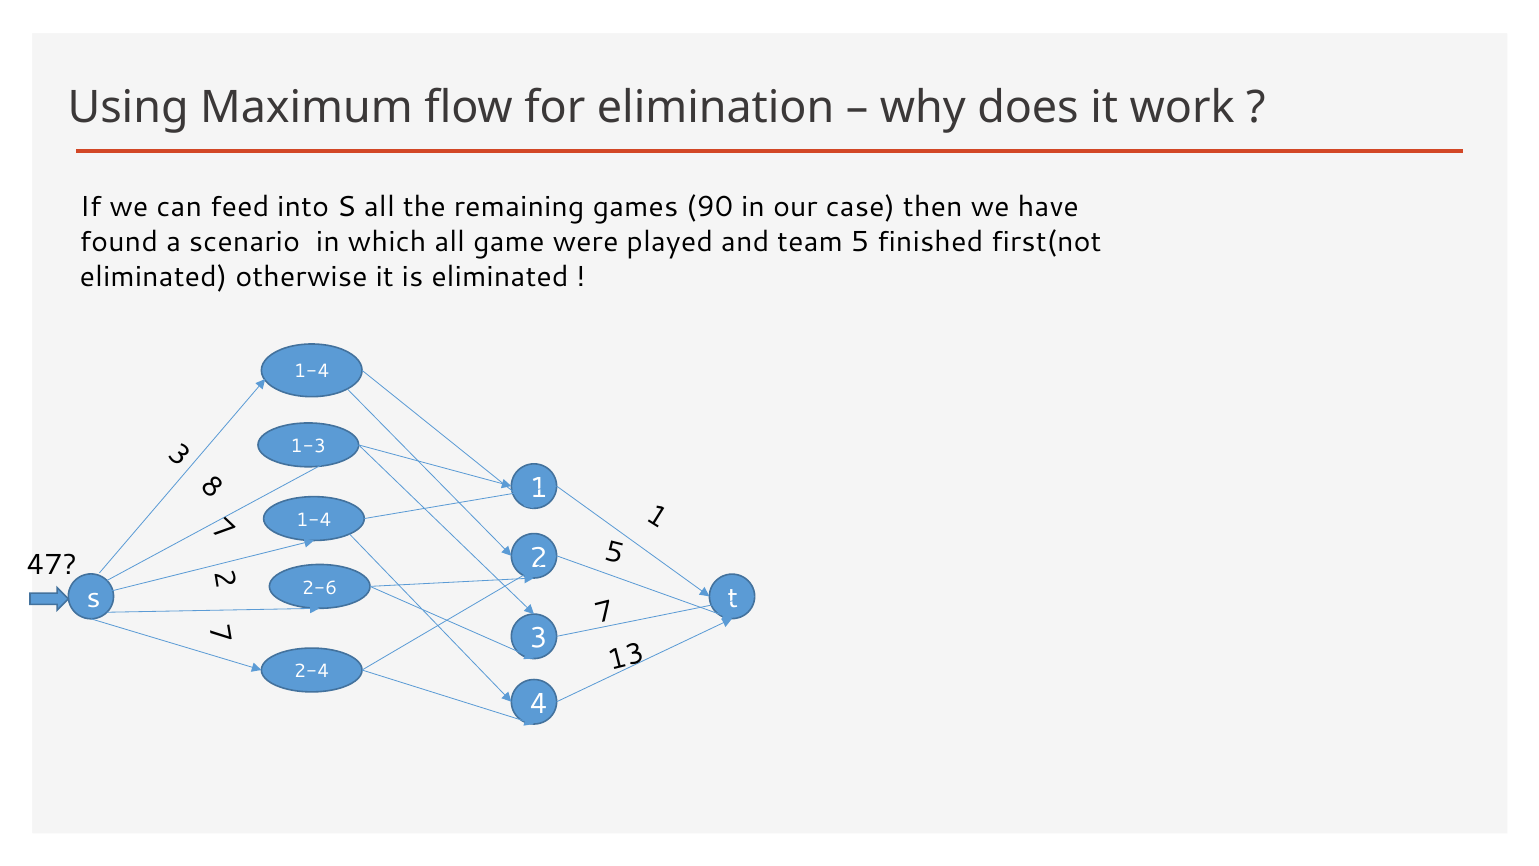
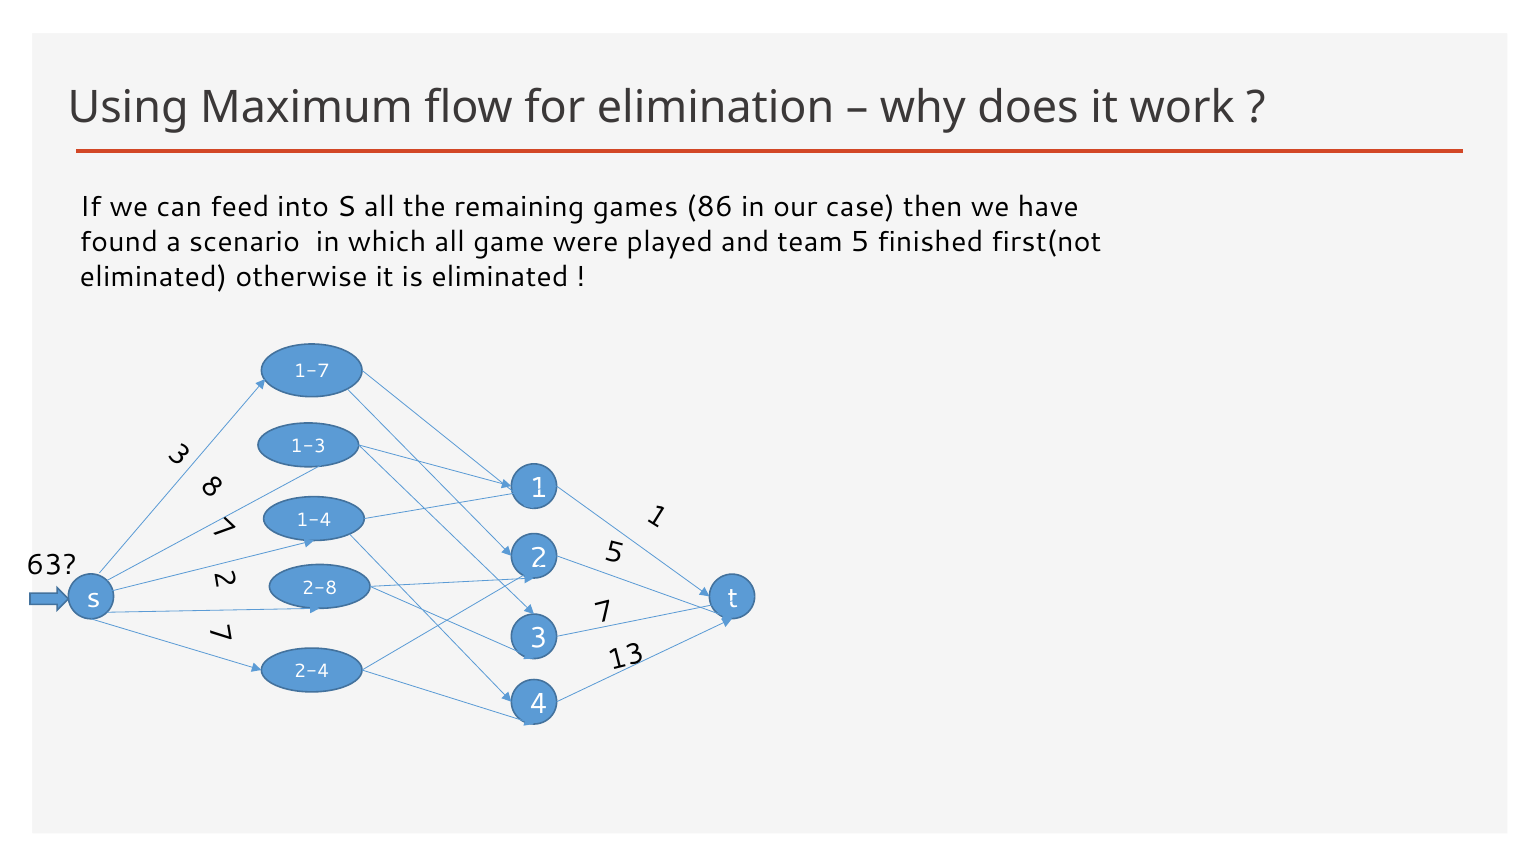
90: 90 -> 86 (710, 207)
1-4: 1-4 -> 1-7 (312, 372)
47: 47 -> 63 (52, 565)
2-6: 2-6 -> 2-8 (320, 587)
